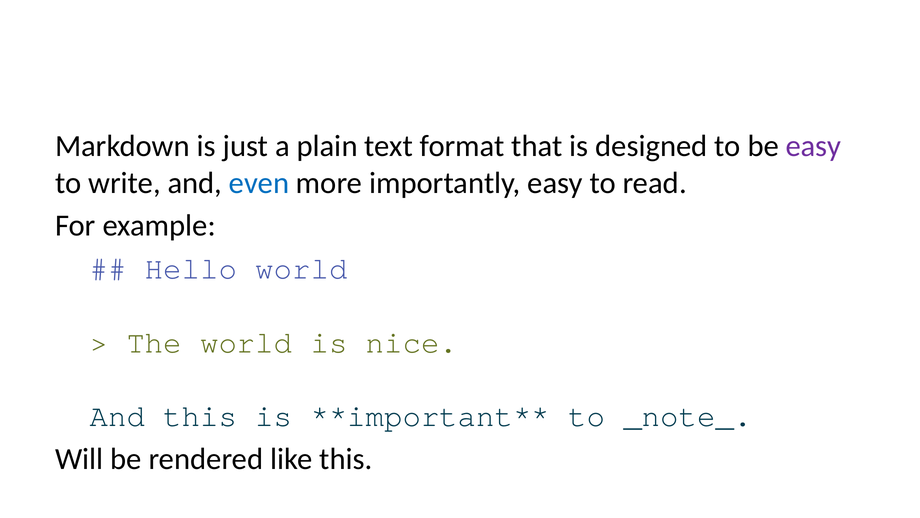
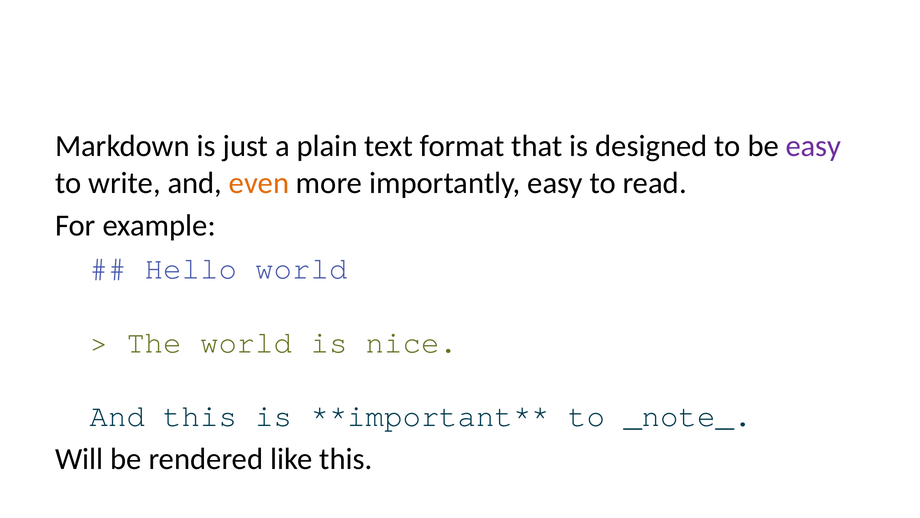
even colour: blue -> orange (259, 183)
